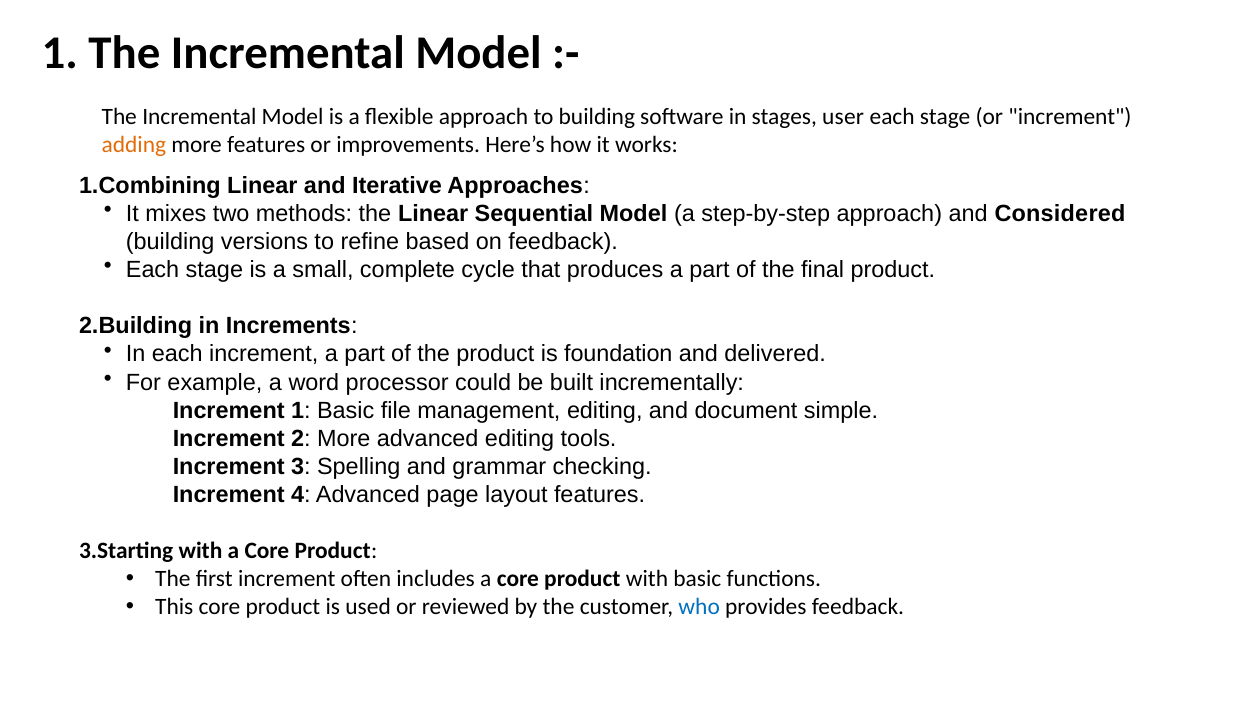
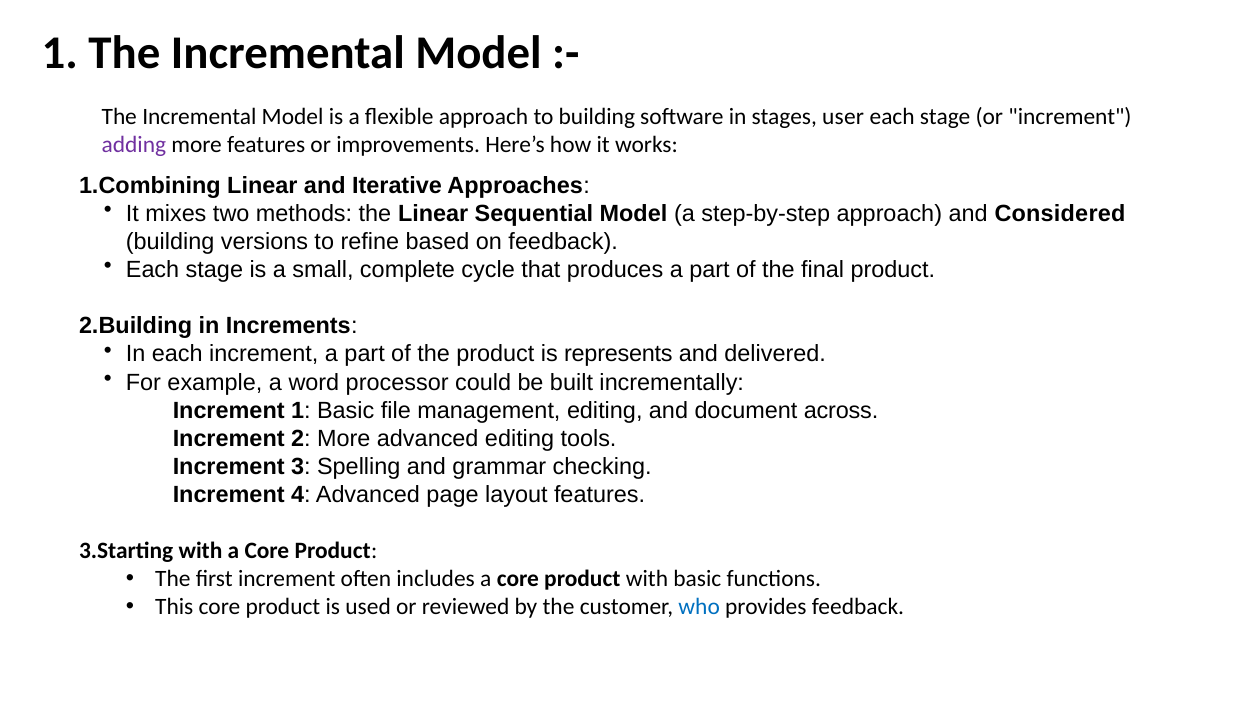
adding colour: orange -> purple (134, 145)
foundation: foundation -> represents (618, 354)
simple: simple -> across (841, 410)
